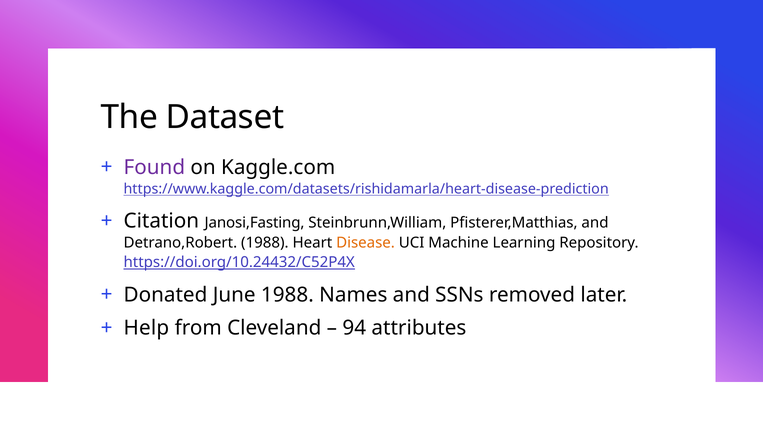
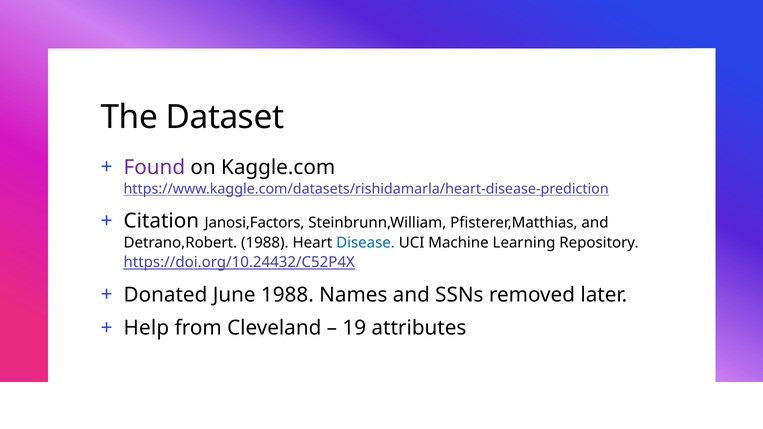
Janosi,Fasting: Janosi,Fasting -> Janosi,Factors (255, 223)
Disease colour: orange -> blue (366, 243)
94: 94 -> 19 (354, 328)
